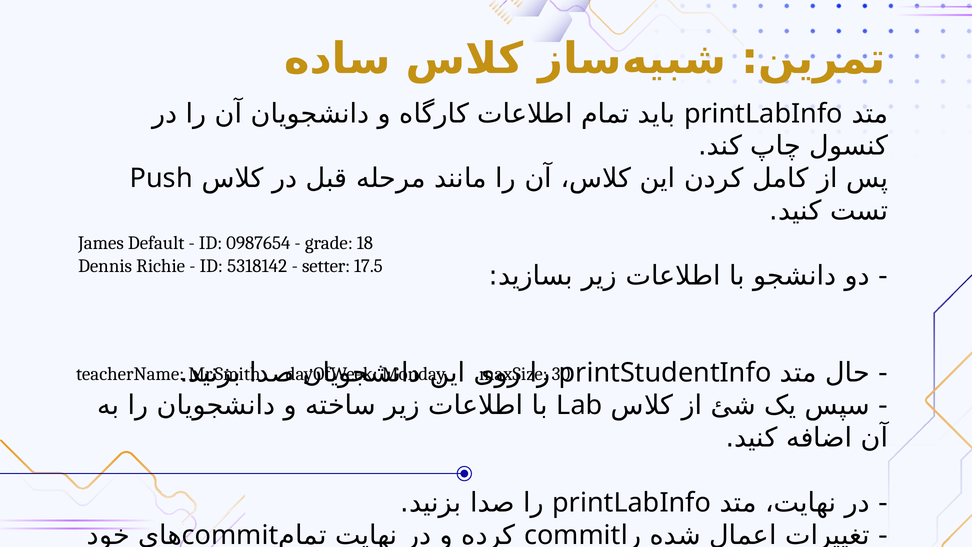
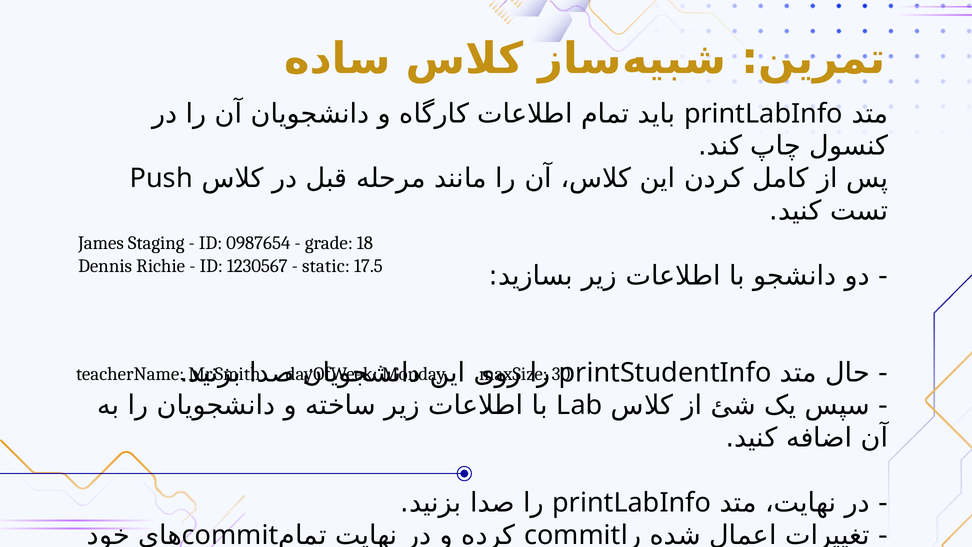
Default: Default -> Staging (156, 243)
5318142: 5318142 -> 1230567 (257, 266)
setter: setter -> static (326, 266)
